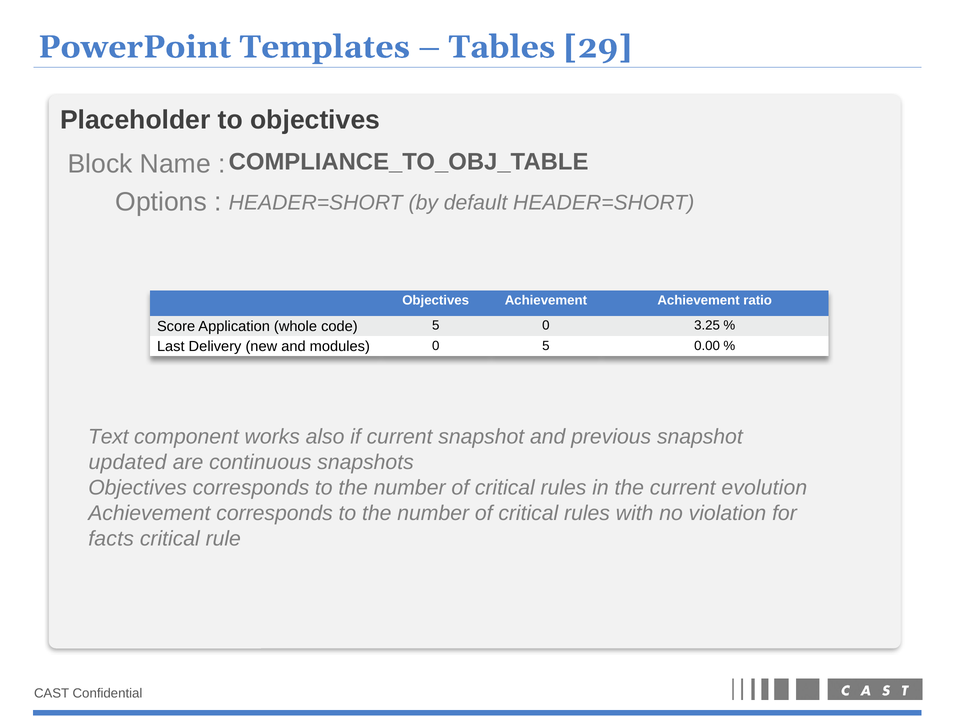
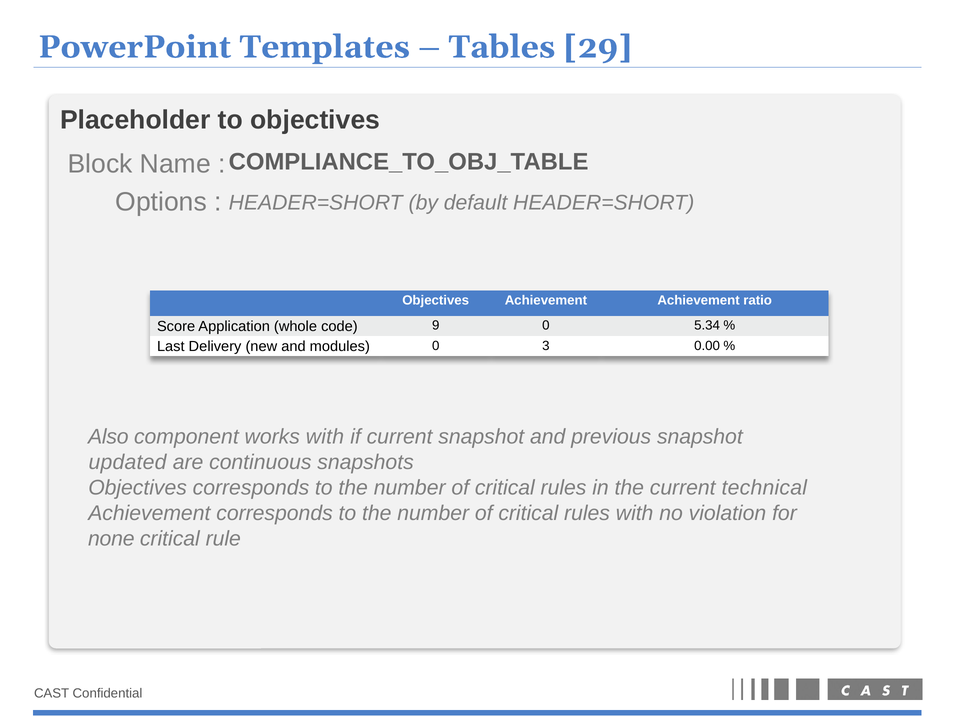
code 5: 5 -> 9 (436, 326)
3.25: 3.25 -> 5.34 (707, 326)
0 5: 5 -> 3 (546, 346)
Text: Text -> Also (108, 437)
works also: also -> with (325, 437)
evolution: evolution -> technical (764, 488)
facts: facts -> none (111, 539)
